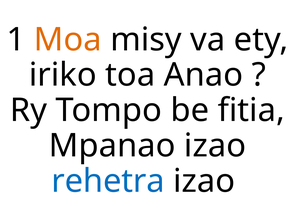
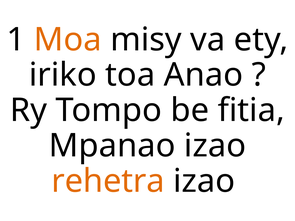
rehetra colour: blue -> orange (108, 181)
